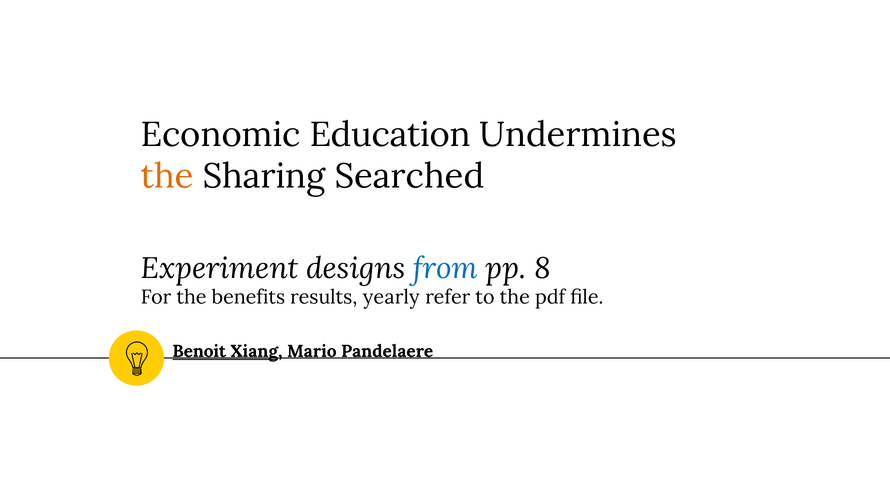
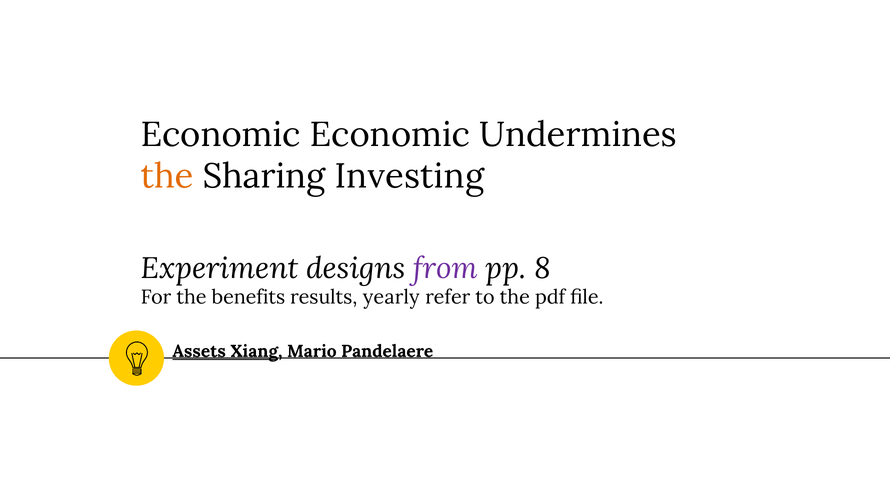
Economic Education: Education -> Economic (390, 135)
Searched: Searched -> Investing (409, 176)
from colour: blue -> purple (446, 268)
Benoit: Benoit -> Assets (199, 351)
